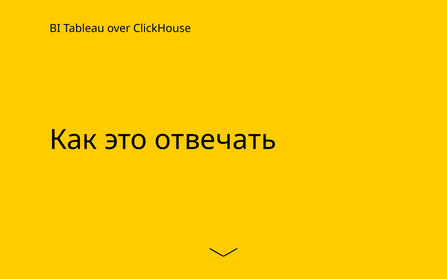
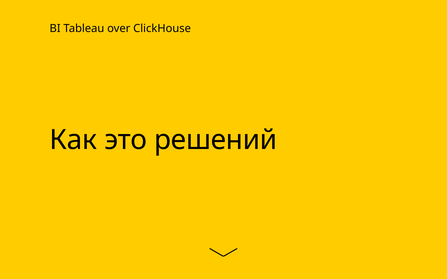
отвечать: отвечать -> решений (216, 140)
